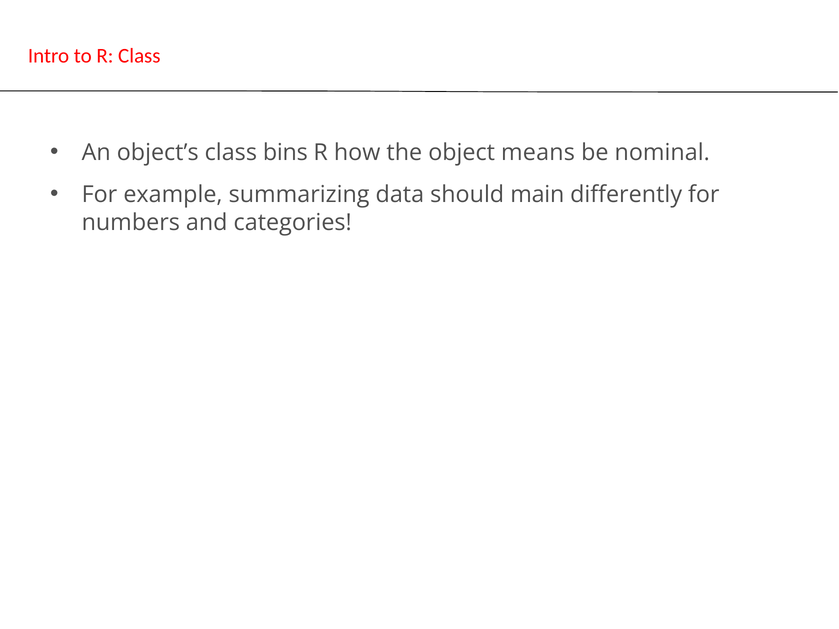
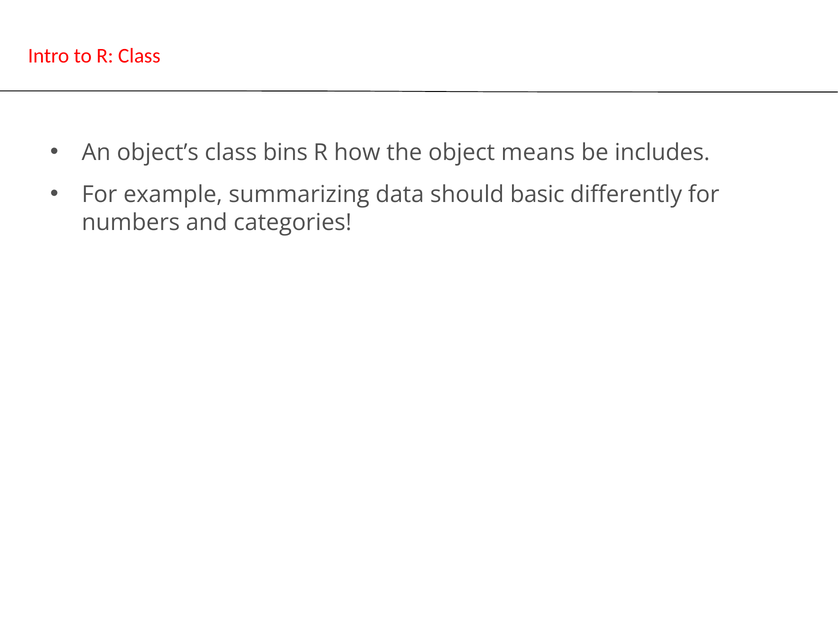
nominal: nominal -> includes (662, 153)
main: main -> basic (537, 195)
